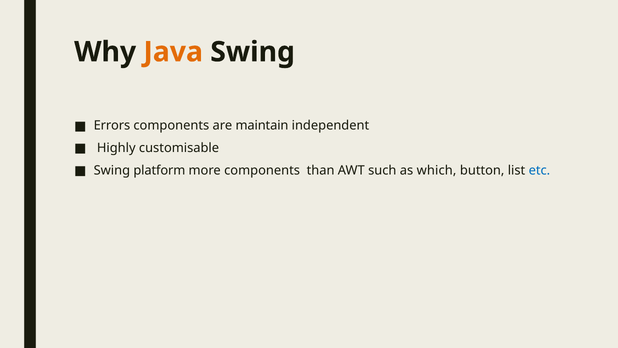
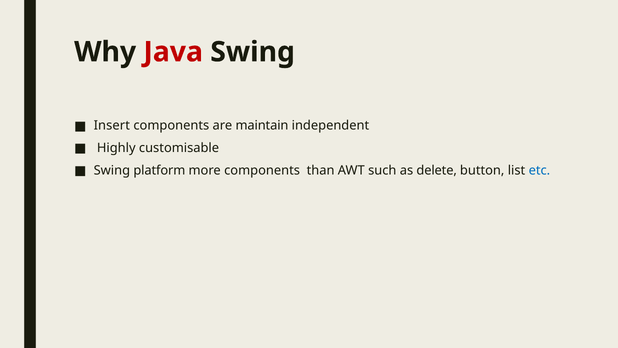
Java colour: orange -> red (173, 52)
Errors: Errors -> Insert (112, 126)
which: which -> delete (437, 170)
